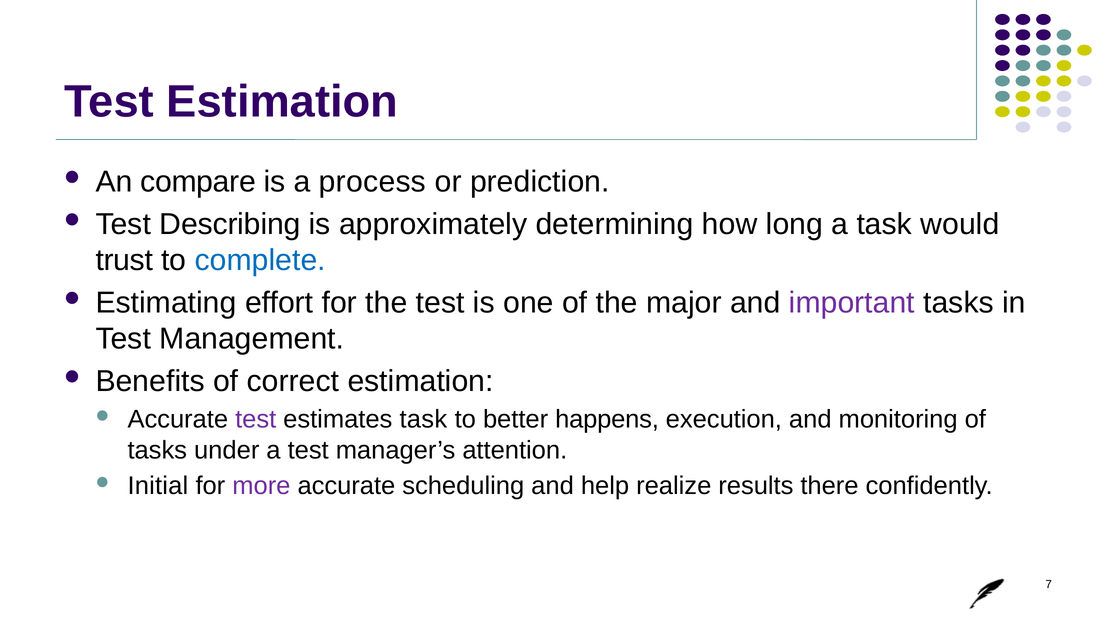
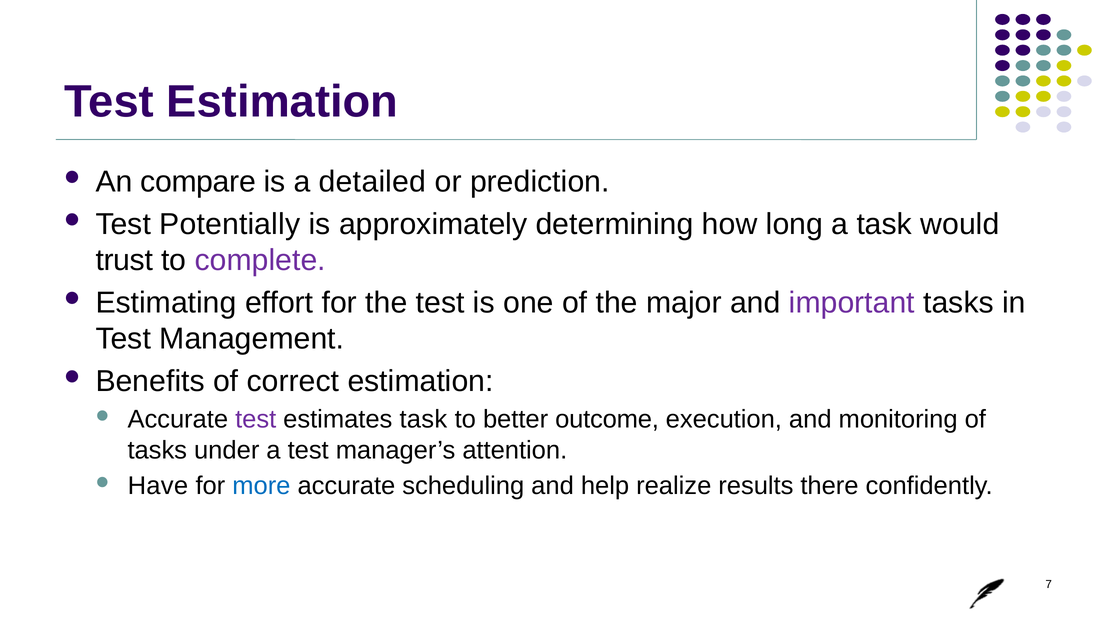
process: process -> detailed (373, 182)
Describing: Describing -> Potentially (230, 224)
complete colour: blue -> purple (260, 260)
happens: happens -> outcome (607, 419)
Initial: Initial -> Have (158, 486)
more colour: purple -> blue (261, 486)
